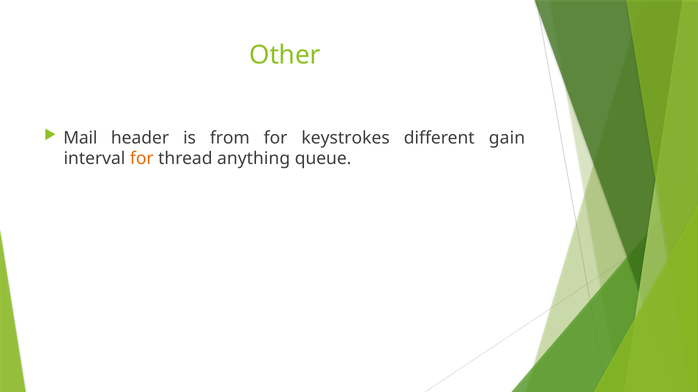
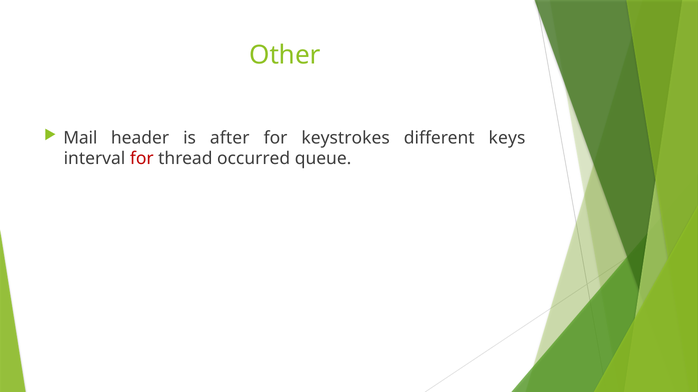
from: from -> after (230, 138)
gain: gain -> keys (507, 138)
for colour: orange -> red (142, 159)
anything: anything -> occurred (254, 159)
